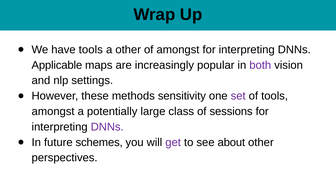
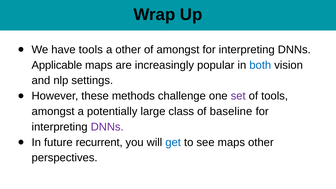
both colour: purple -> blue (260, 65)
sensitivity: sensitivity -> challenge (182, 96)
sessions: sessions -> baseline (231, 111)
schemes: schemes -> recurrent (99, 142)
get colour: purple -> blue (173, 142)
see about: about -> maps (231, 142)
